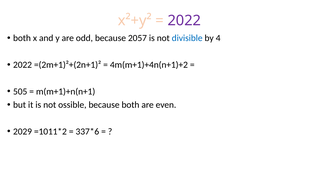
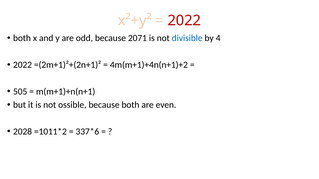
2022 colour: purple -> red (184, 21)
2057: 2057 -> 2071 (137, 38)
2029: 2029 -> 2028 (23, 132)
